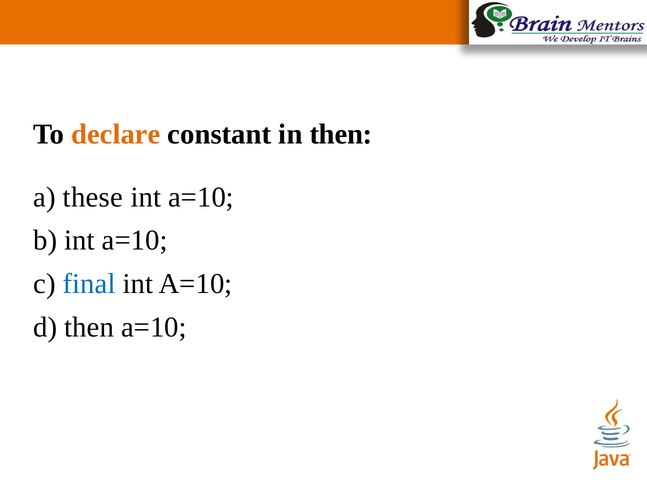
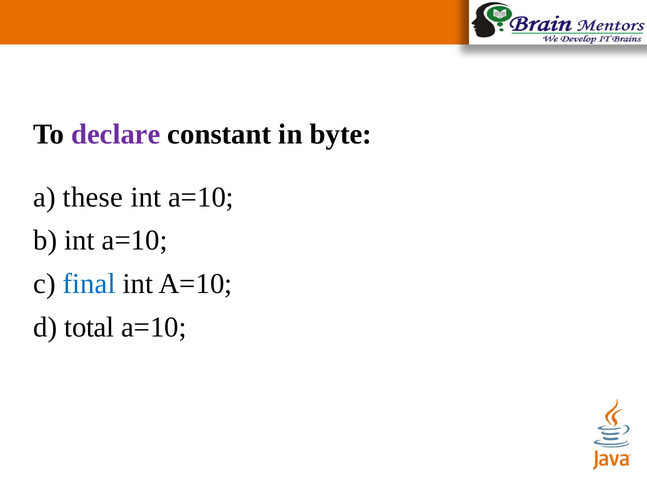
declare colour: orange -> purple (116, 135)
in then: then -> byte (341, 135)
d then: then -> total (89, 327)
